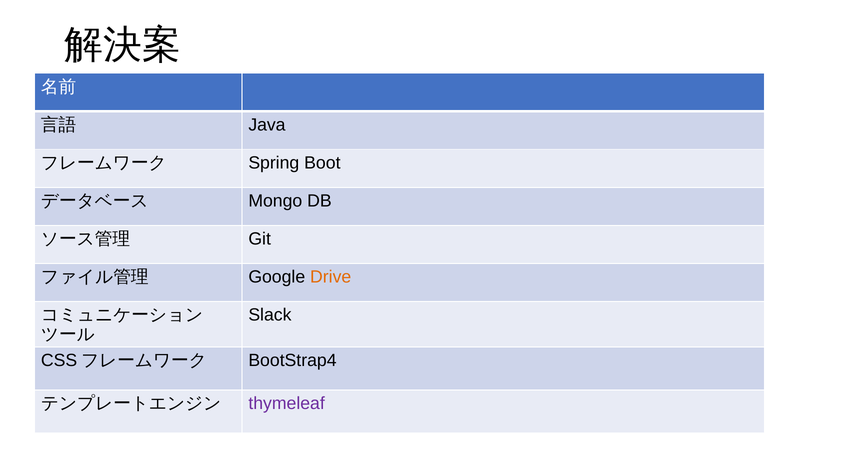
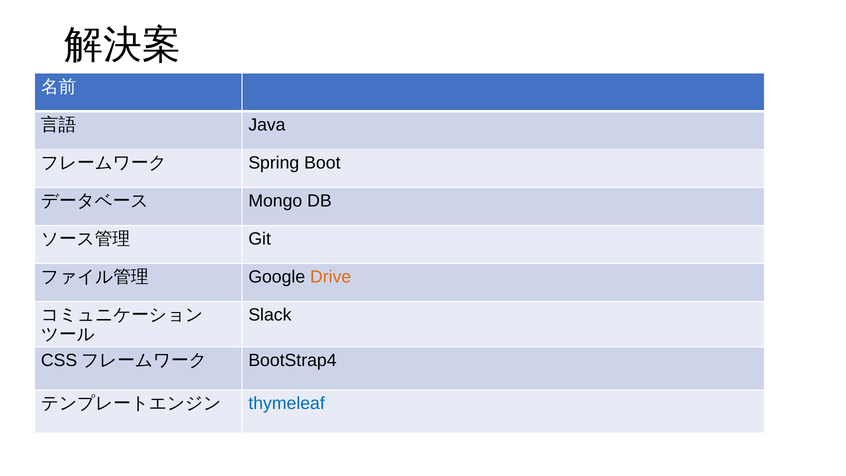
thymeleaf colour: purple -> blue (287, 403)
